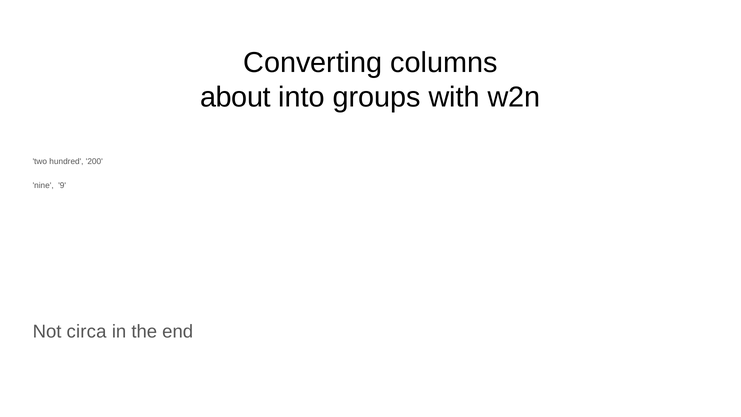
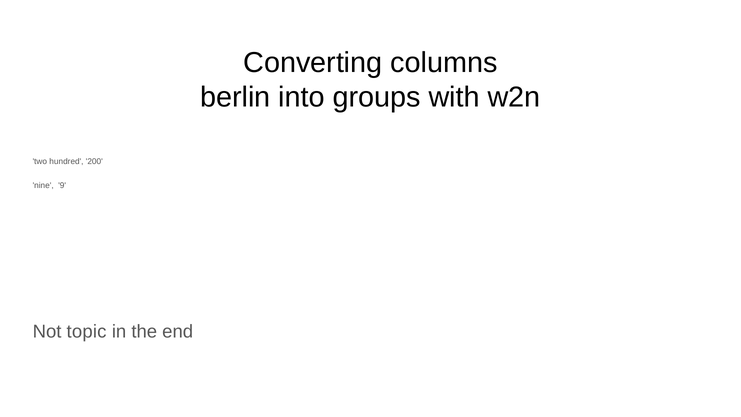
about: about -> berlin (235, 97)
circa: circa -> topic (87, 331)
